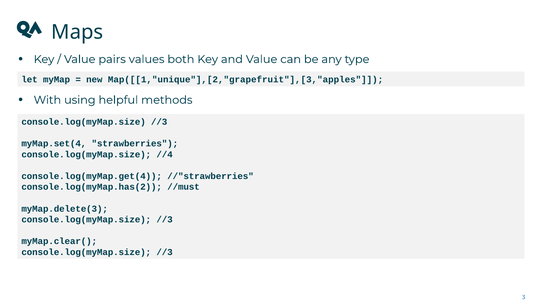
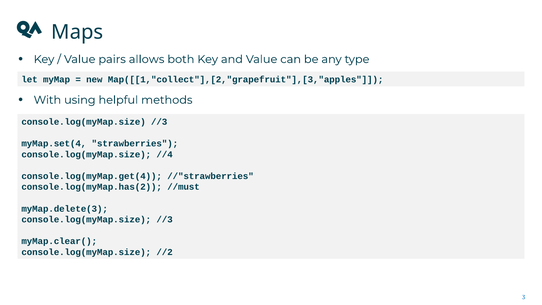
values: values -> allows (147, 59)
Map([[1,"unique"],[2,"grapefruit"],[3,"apples: Map([[1,"unique"],[2,"grapefruit"],[3,"apples -> Map([[1,"collect"],[2,"grapefruit"],[3,"apples (246, 80)
//3: //3 -> //2 (165, 252)
